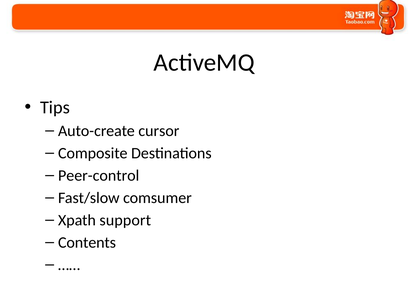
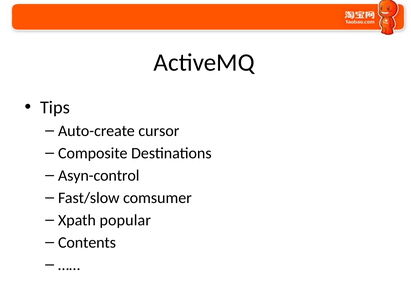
Peer-control: Peer-control -> Asyn-control (99, 176)
support: support -> popular (125, 220)
